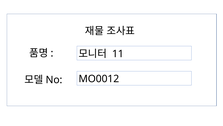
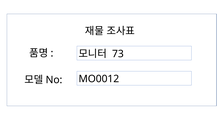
11: 11 -> 73 (118, 54)
